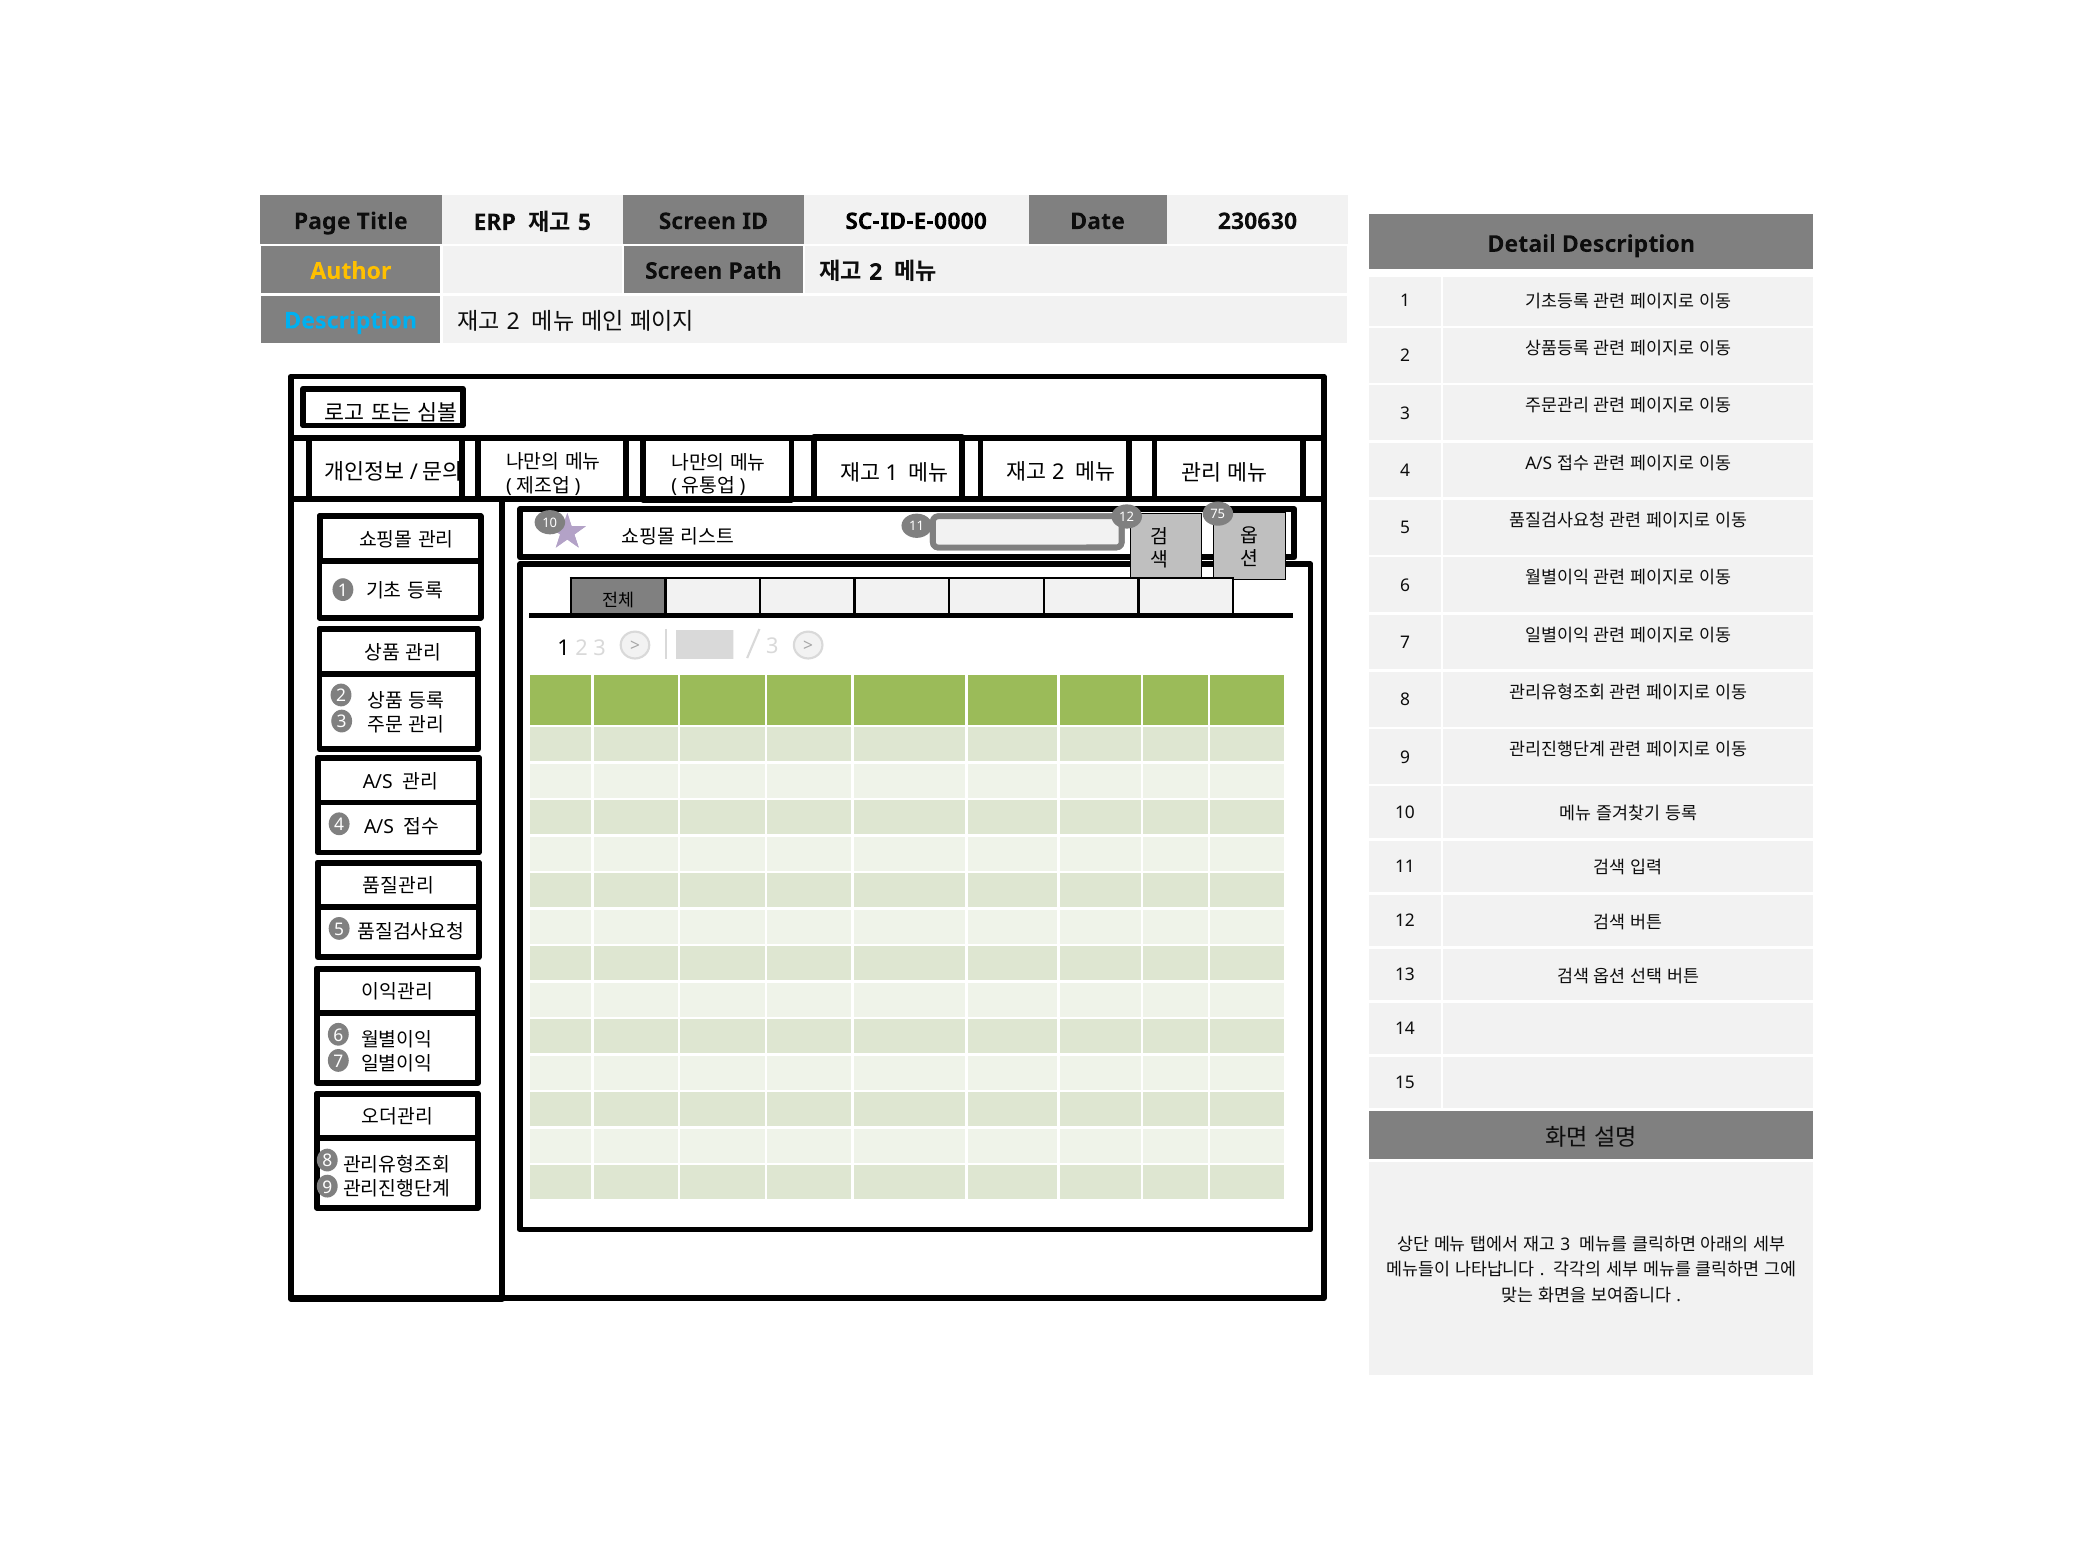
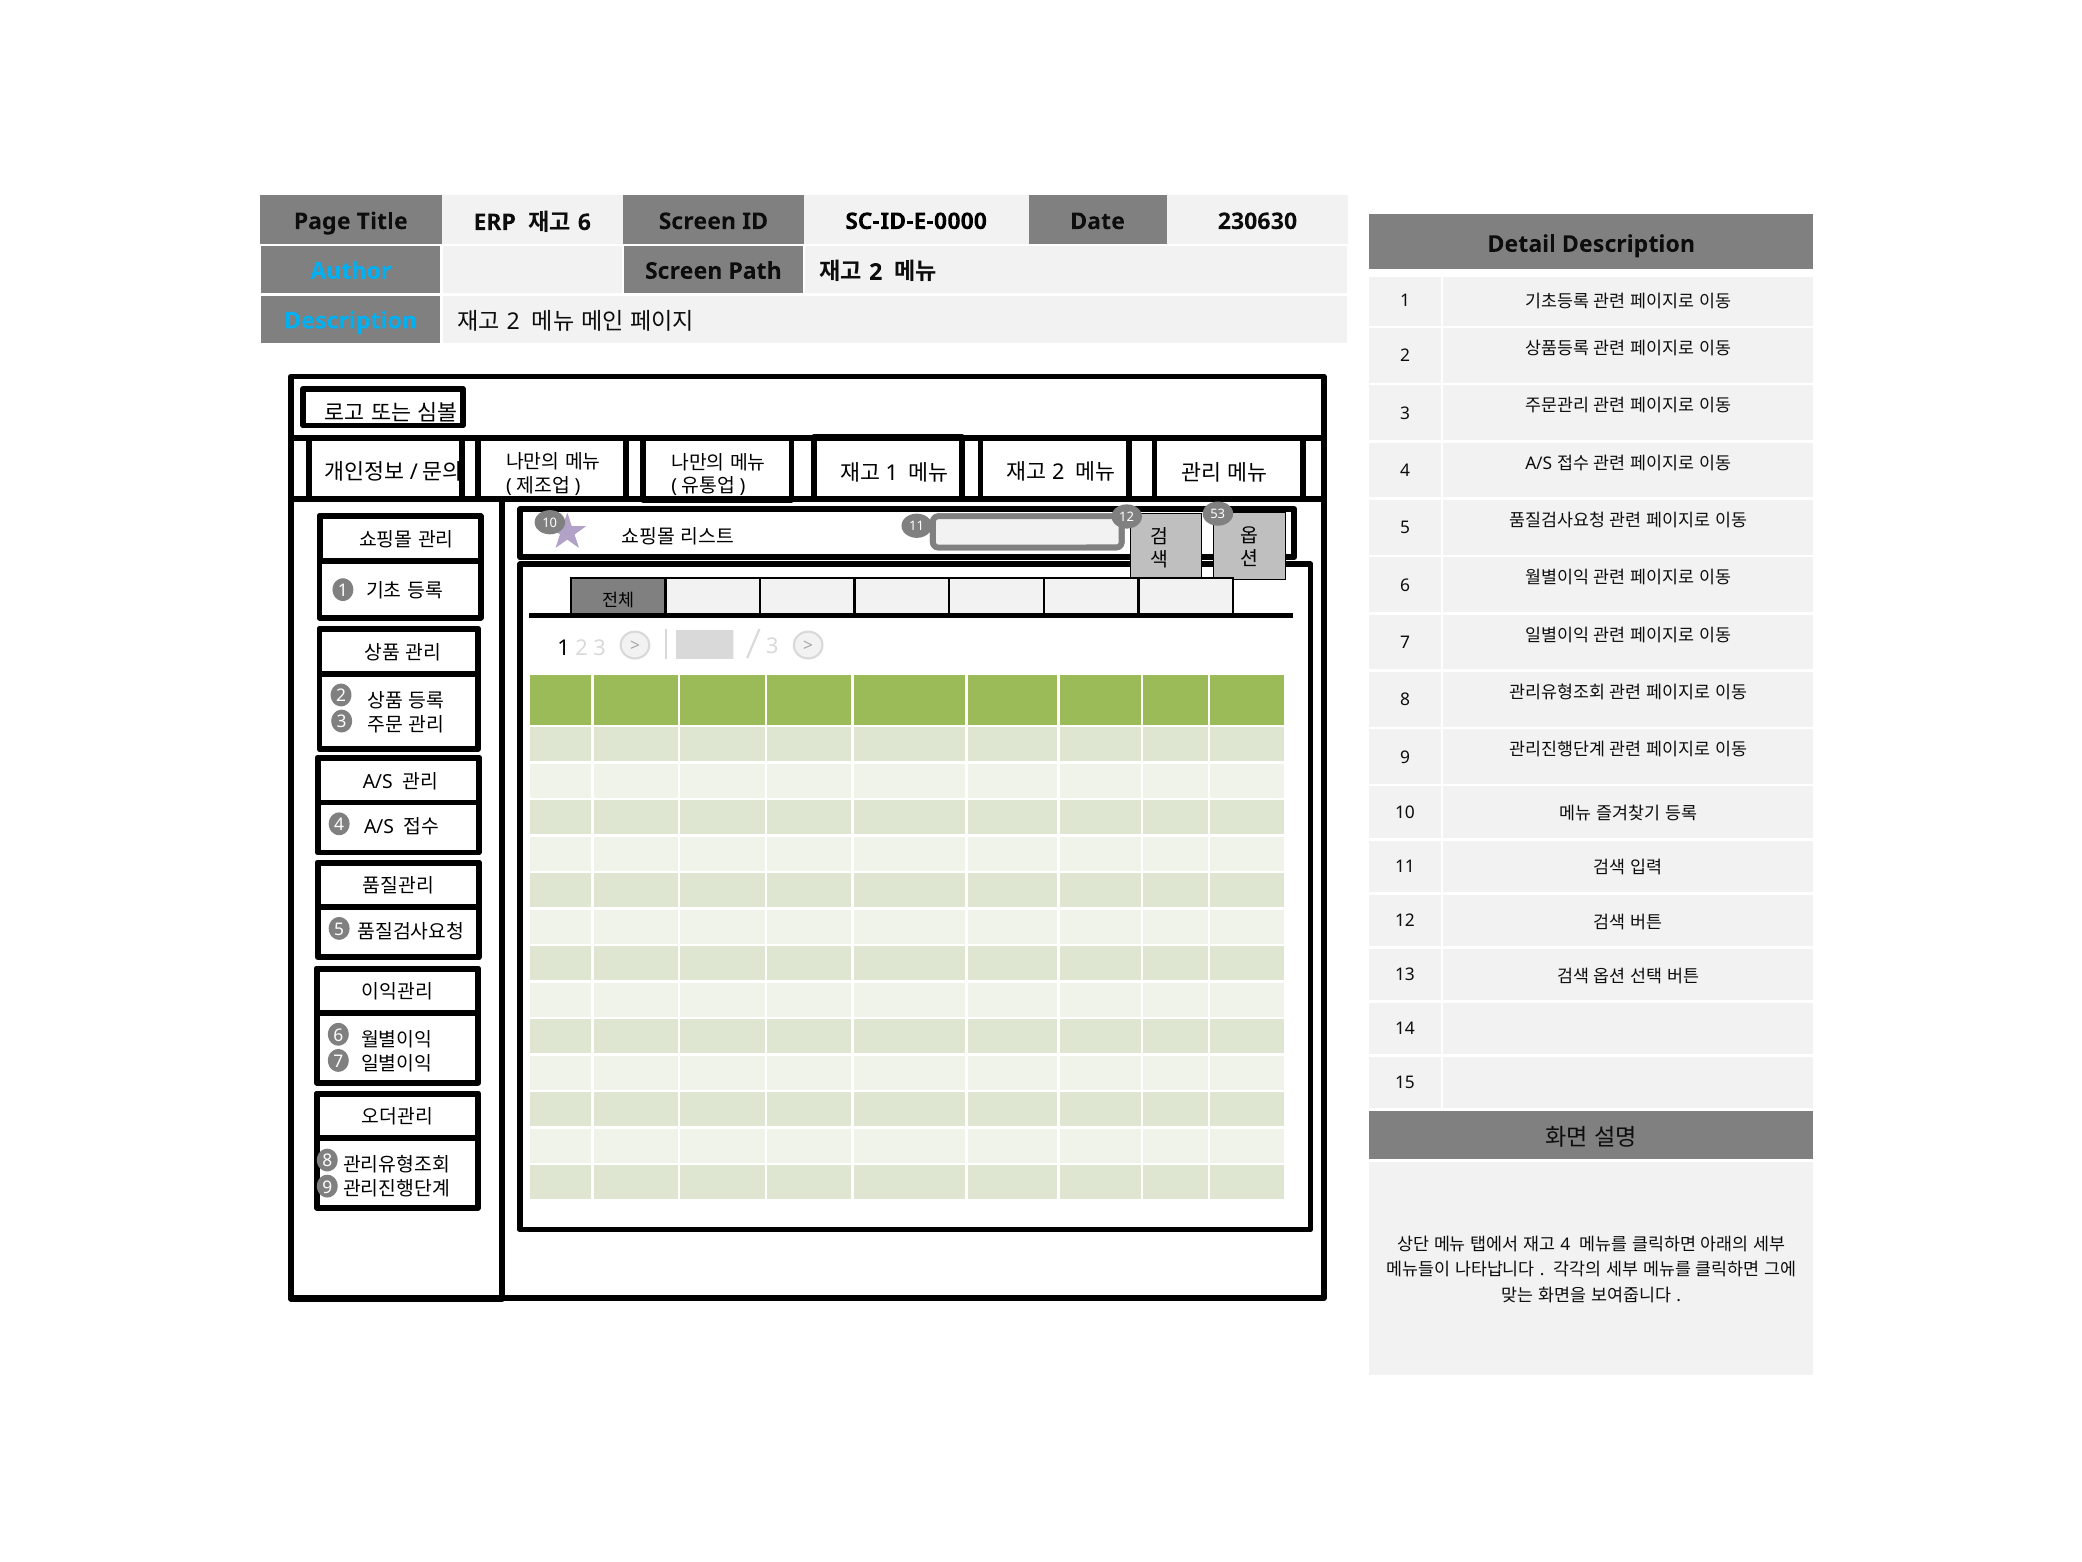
5: 5 -> 6 (584, 222)
Author colour: yellow -> light blue (351, 271)
75: 75 -> 53 (1218, 514)
3: 3 -> 4 (1565, 1244)
